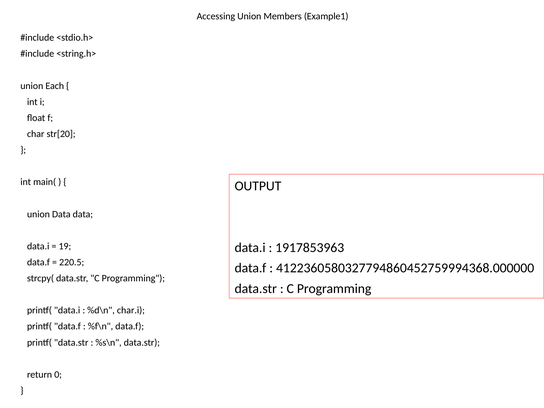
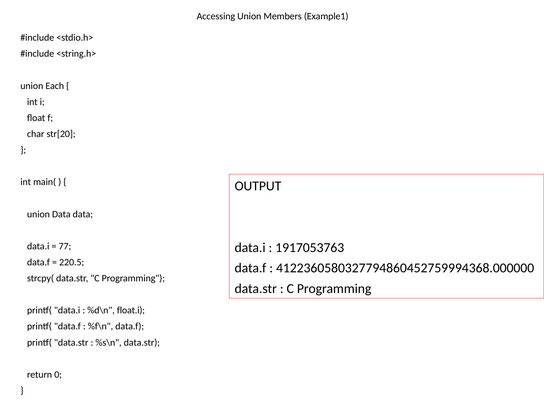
1917853963: 1917853963 -> 1917053763 (310, 248)
19: 19 -> 77 (65, 246)
char.i: char.i -> float.i (131, 310)
